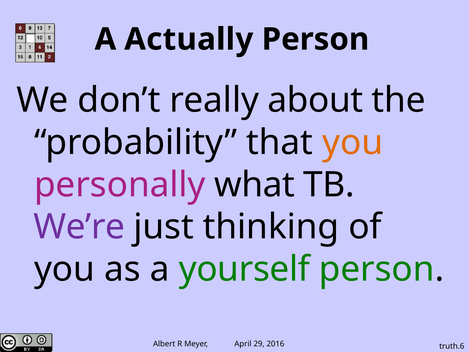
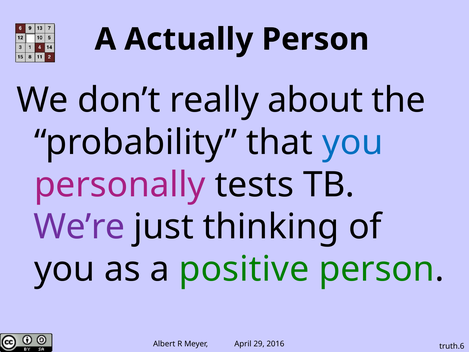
you colour: orange -> blue (353, 142)
what: what -> tests (254, 185)
yourself: yourself -> positive (244, 269)
